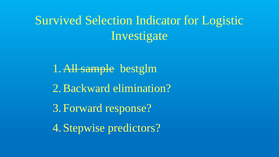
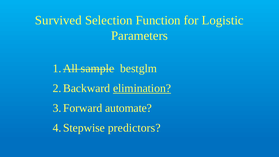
Indicator: Indicator -> Function (158, 20)
Investigate: Investigate -> Parameters (139, 36)
elimination underline: none -> present (142, 88)
response: response -> automate (129, 108)
